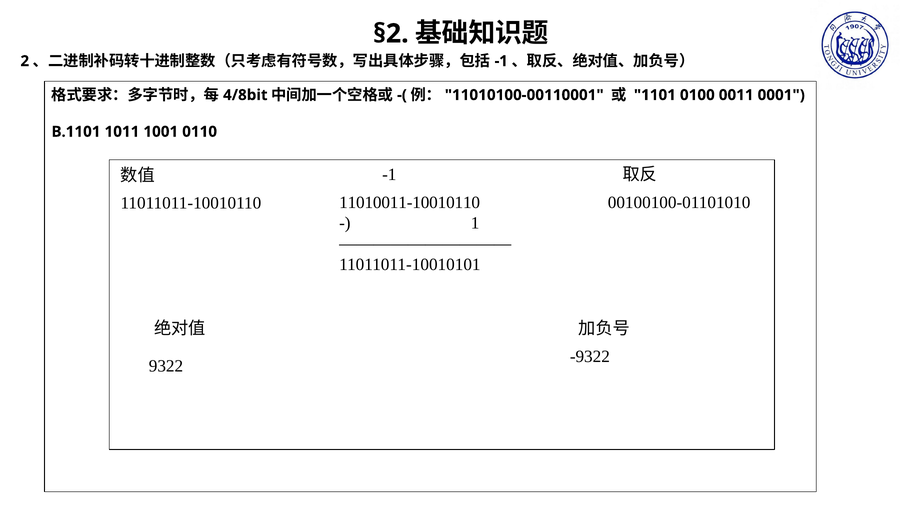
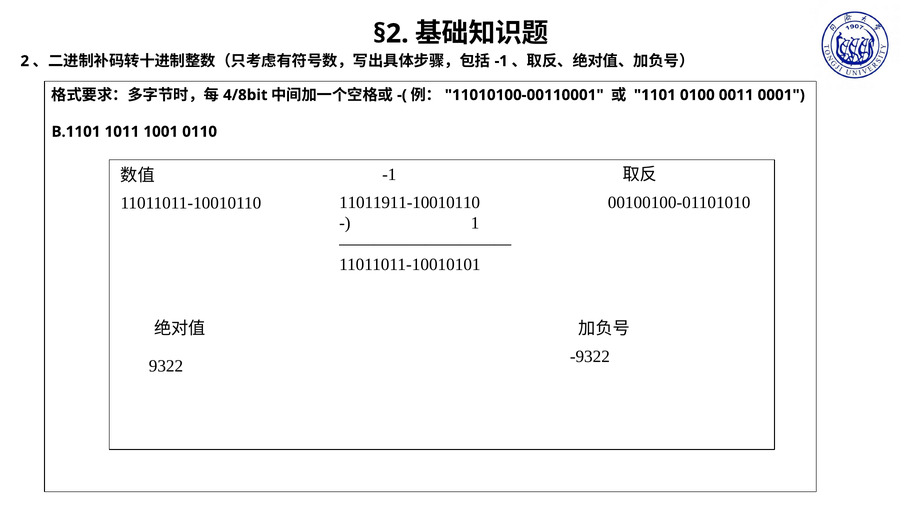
11010011-10010110: 11010011-10010110 -> 11011911-10010110 (410, 203)
